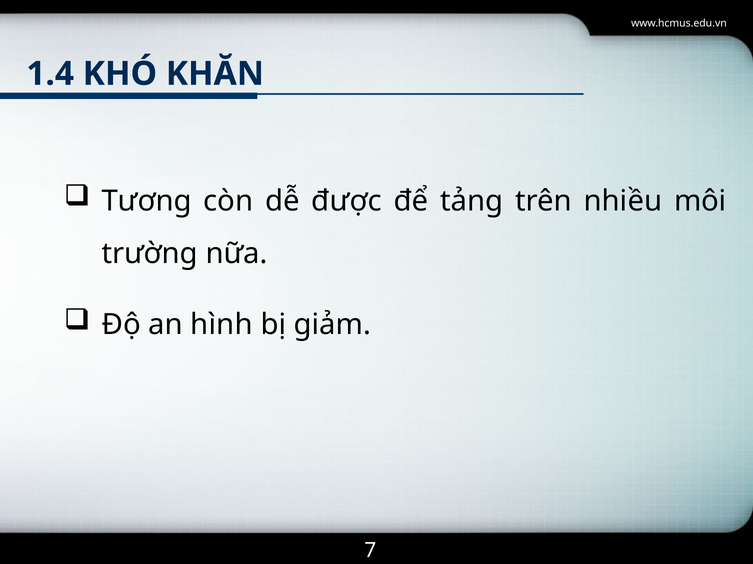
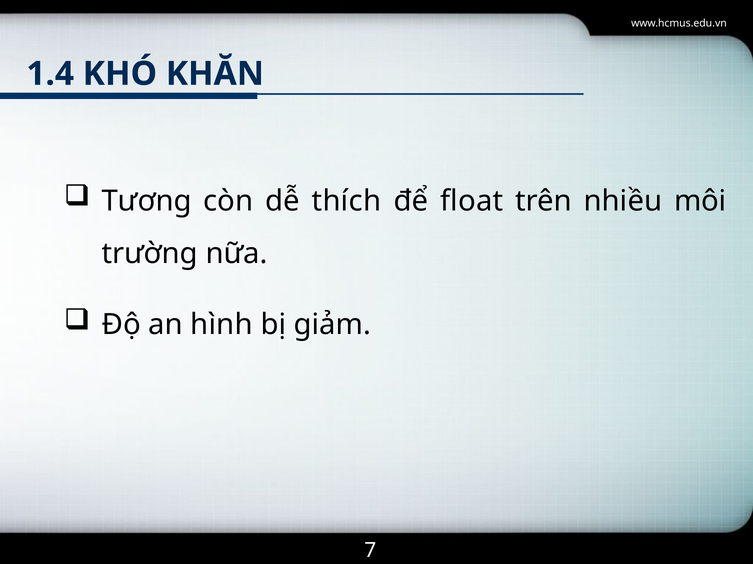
được: được -> thích (347, 201)
tảng: tảng -> float (472, 201)
